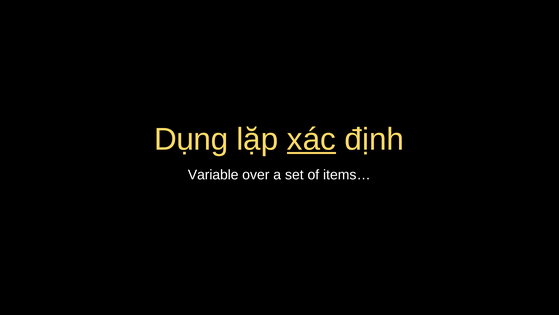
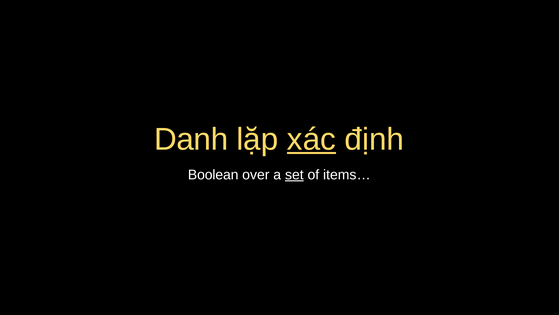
Dụng: Dụng -> Danh (191, 139)
Variable: Variable -> Boolean (213, 175)
set underline: none -> present (294, 175)
